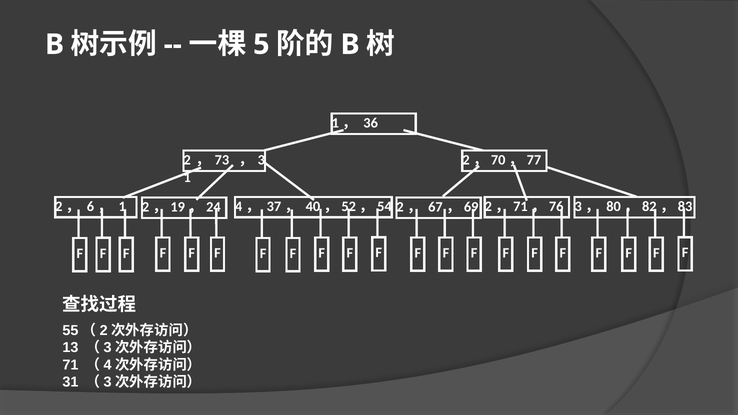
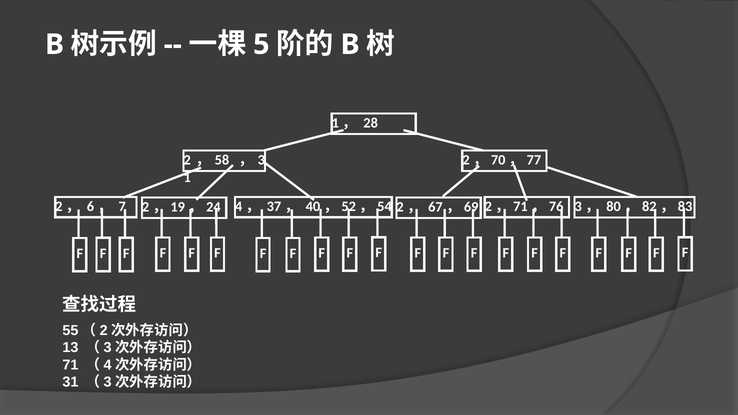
36: 36 -> 28 (371, 123)
73: 73 -> 58 (222, 160)
6， 1: 1 -> 7 (122, 207)
